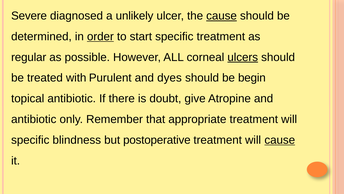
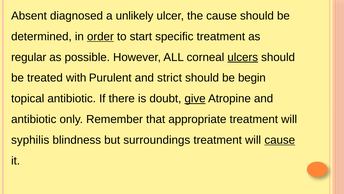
Severe: Severe -> Absent (29, 16)
cause underline: present -> none (222, 16)
dyes: dyes -> strict (170, 78)
give underline: none -> present (195, 98)
specific: specific -> syphilis (30, 140)
postoperative: postoperative -> surroundings (157, 140)
